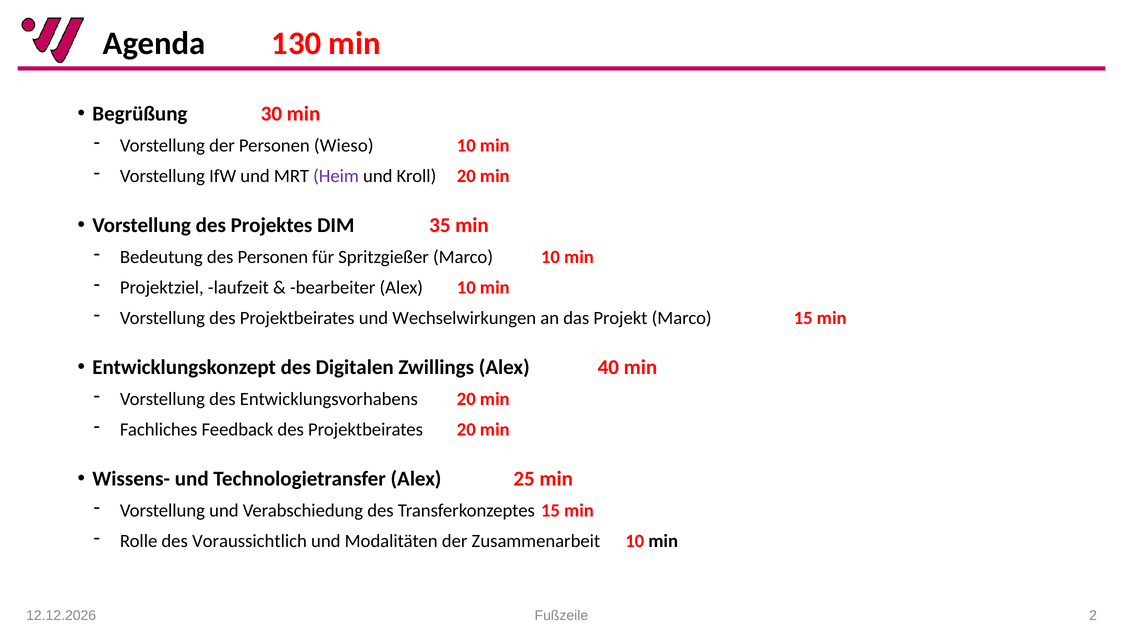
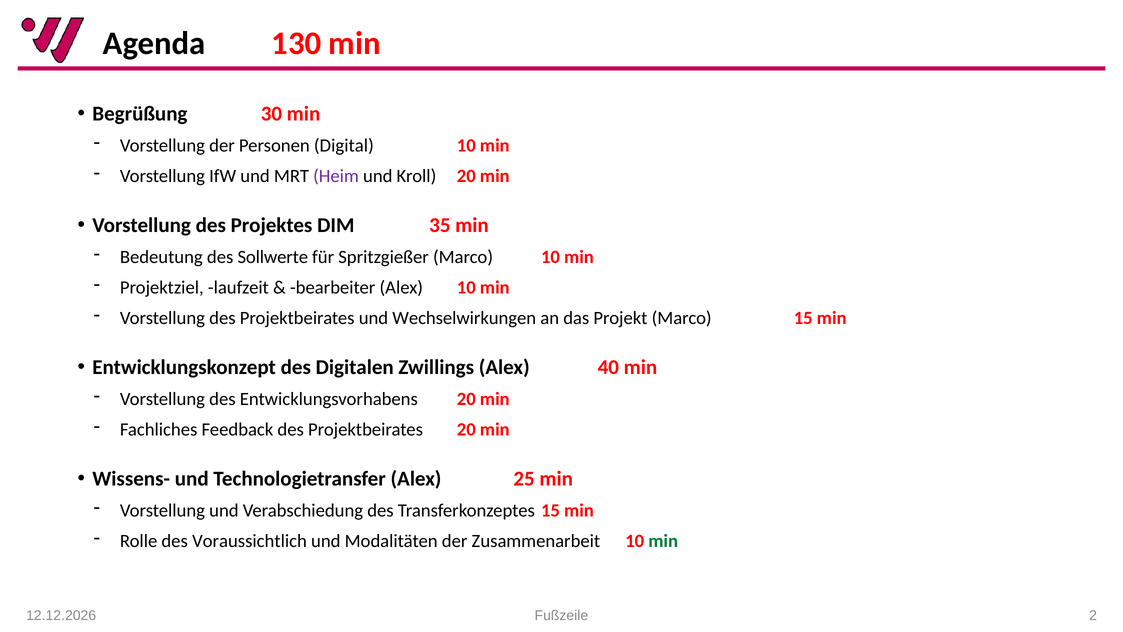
Wieso: Wieso -> Digital (344, 146)
des Personen: Personen -> Sollwerte (273, 257)
min colour: black -> green (663, 541)
